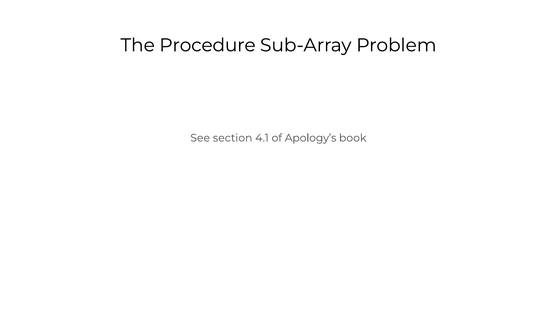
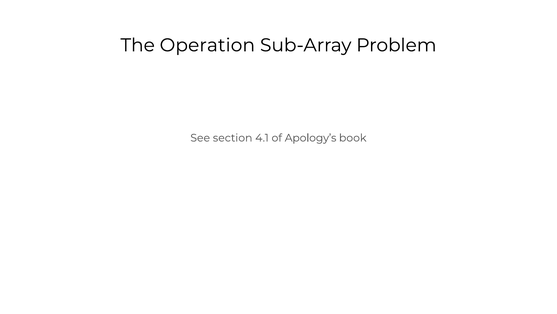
Procedure: Procedure -> Operation (207, 45)
